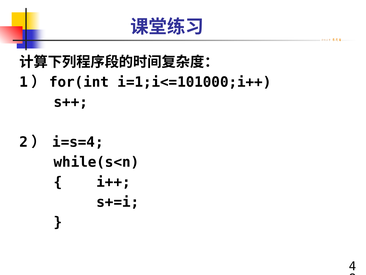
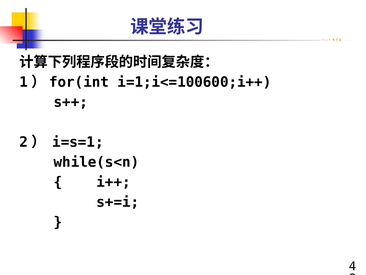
i=1;i<=101000;i++: i=1;i<=101000;i++ -> i=1;i<=100600;i++ (194, 82)
i=s=4: i=s=4 -> i=s=1 (78, 142)
